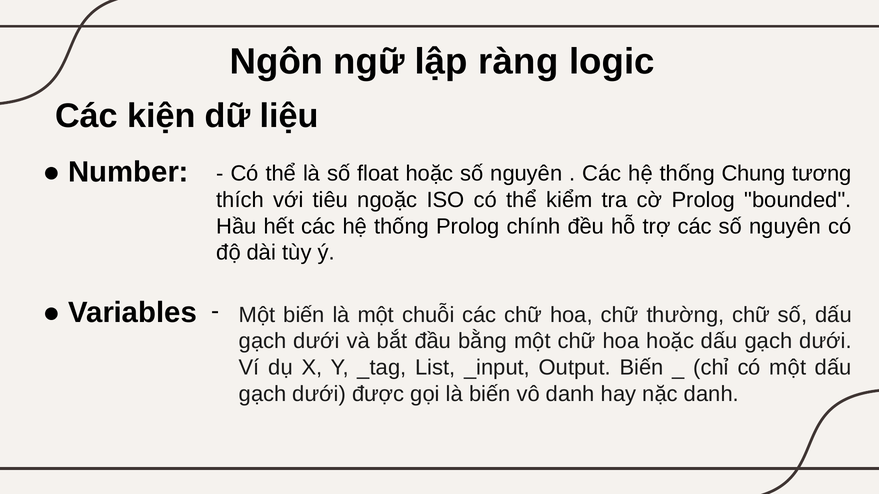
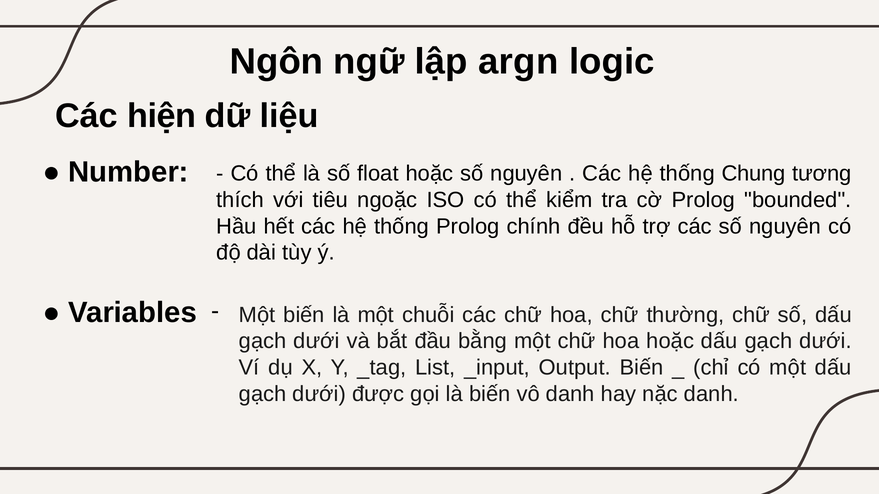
ràng: ràng -> argn (518, 62)
kiện: kiện -> hiện (162, 116)
